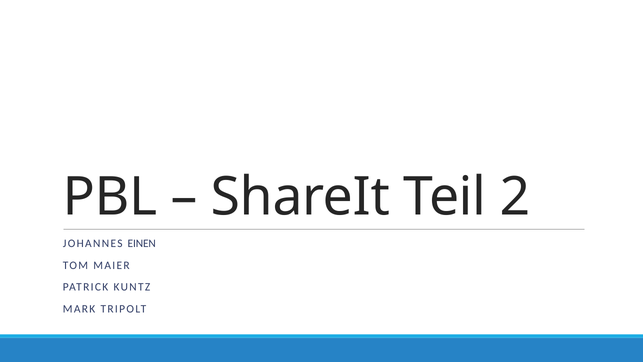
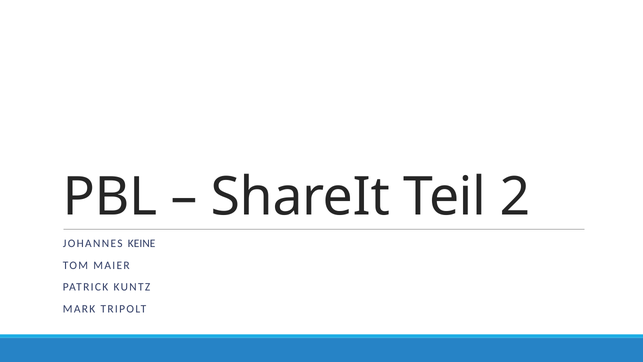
EINEN: EINEN -> KEINE (142, 243)
